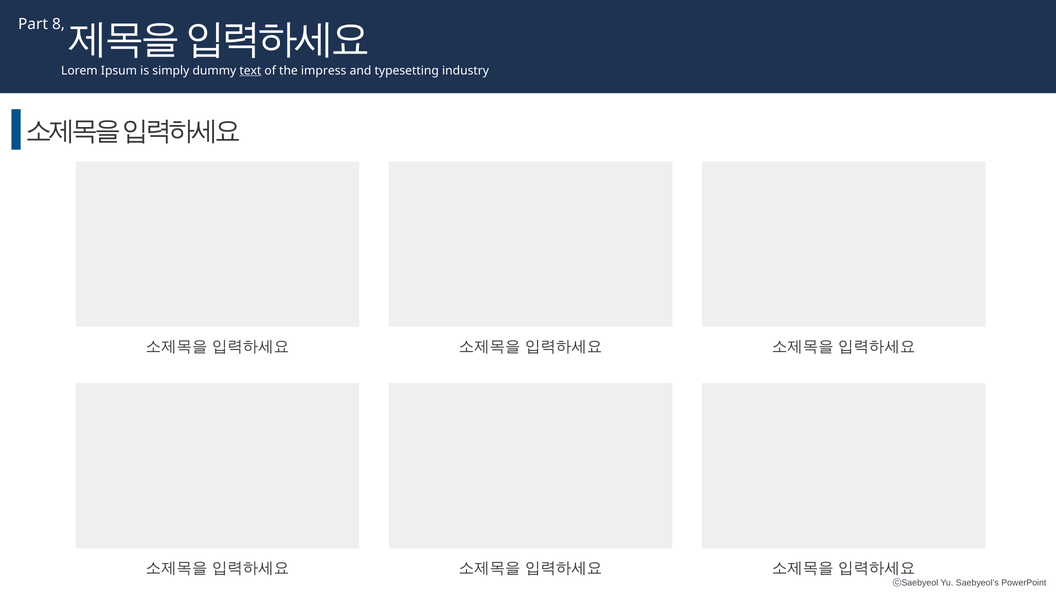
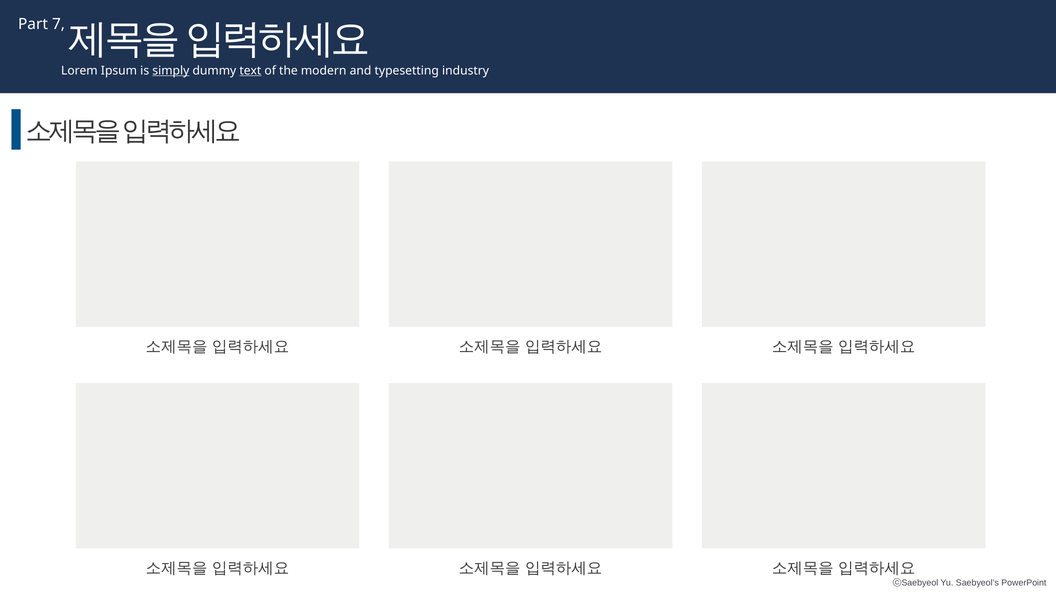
8: 8 -> 7 (58, 24)
simply underline: none -> present (171, 71)
impress: impress -> modern (324, 71)
